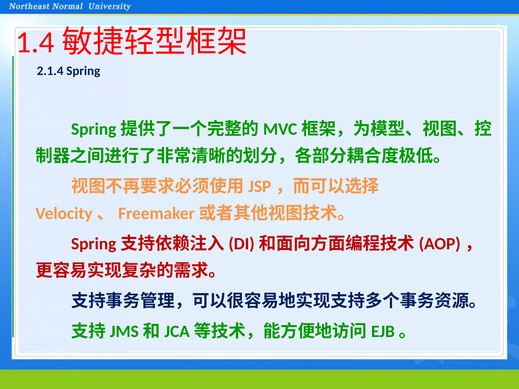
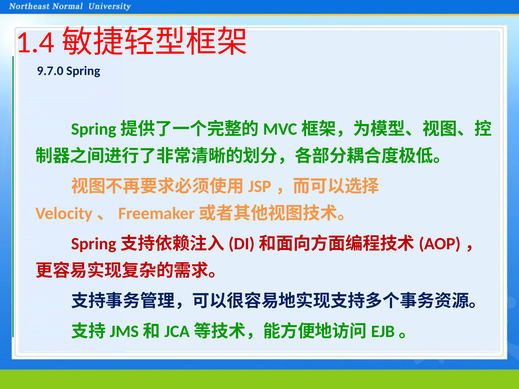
2.1.4: 2.1.4 -> 9.7.0 (50, 71)
